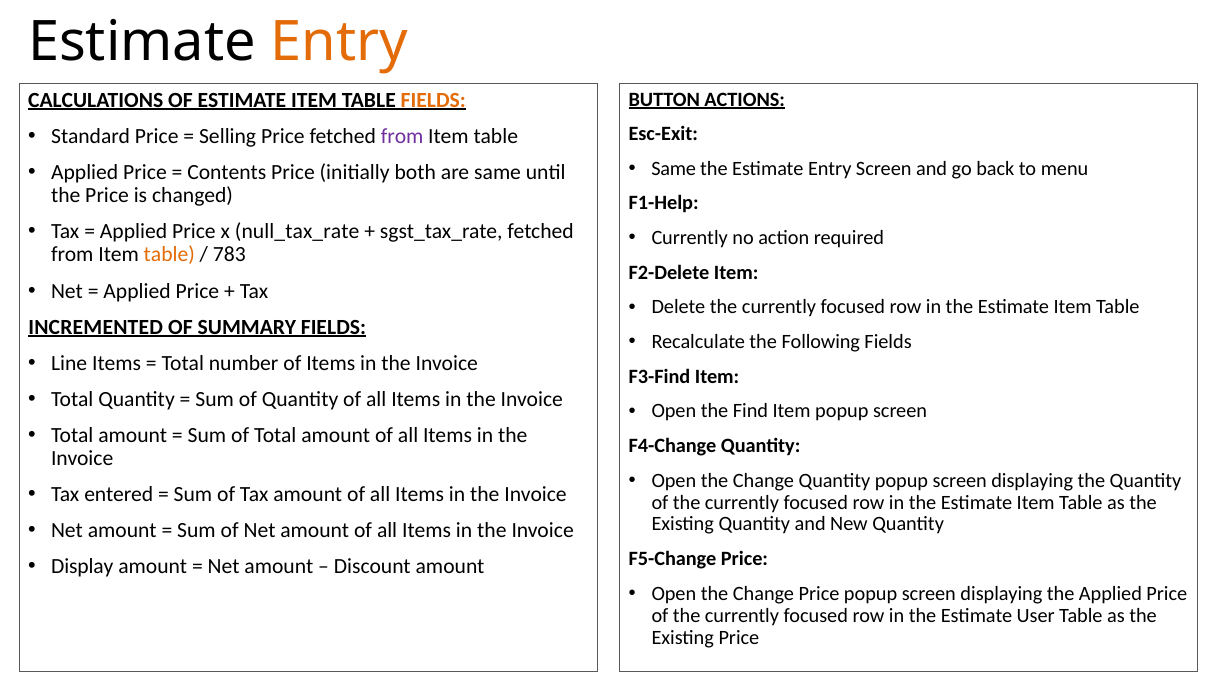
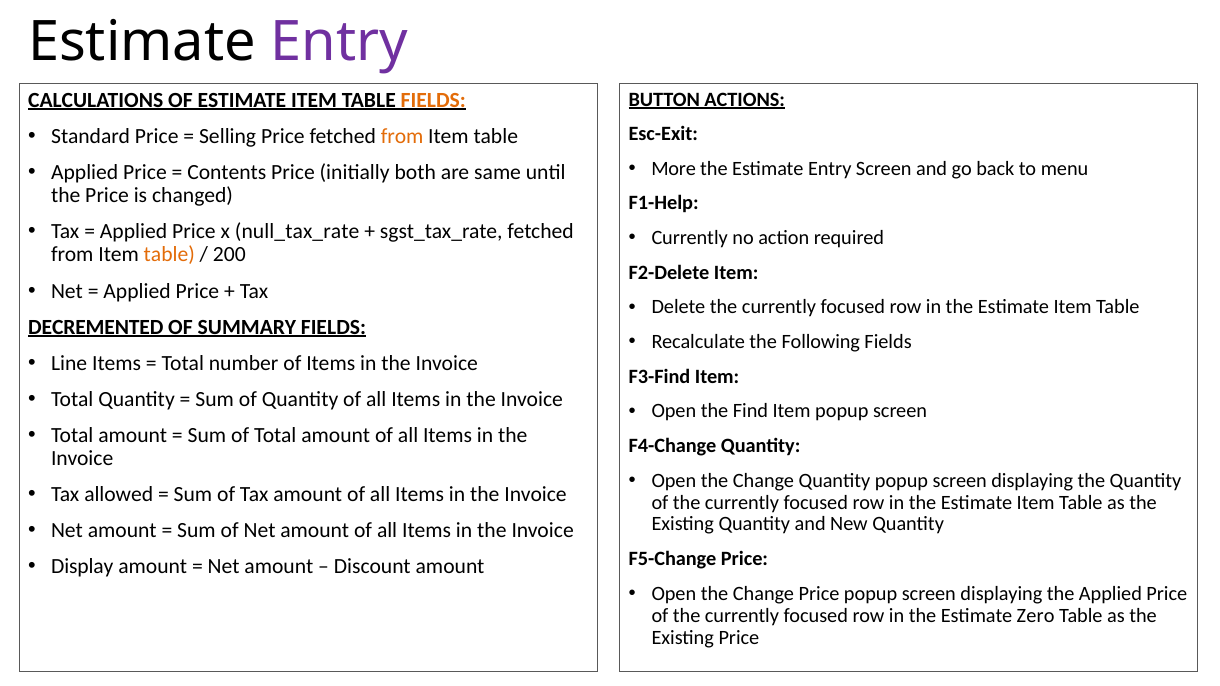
Entry colour: orange -> purple (339, 42)
from colour: purple -> orange (402, 136)
Same: Same -> More (674, 169)
783: 783 -> 200 (229, 255)
INCREMENTED: INCREMENTED -> DECREMENTED (96, 327)
entered: entered -> allowed (119, 495)
User: User -> Zero (1036, 616)
